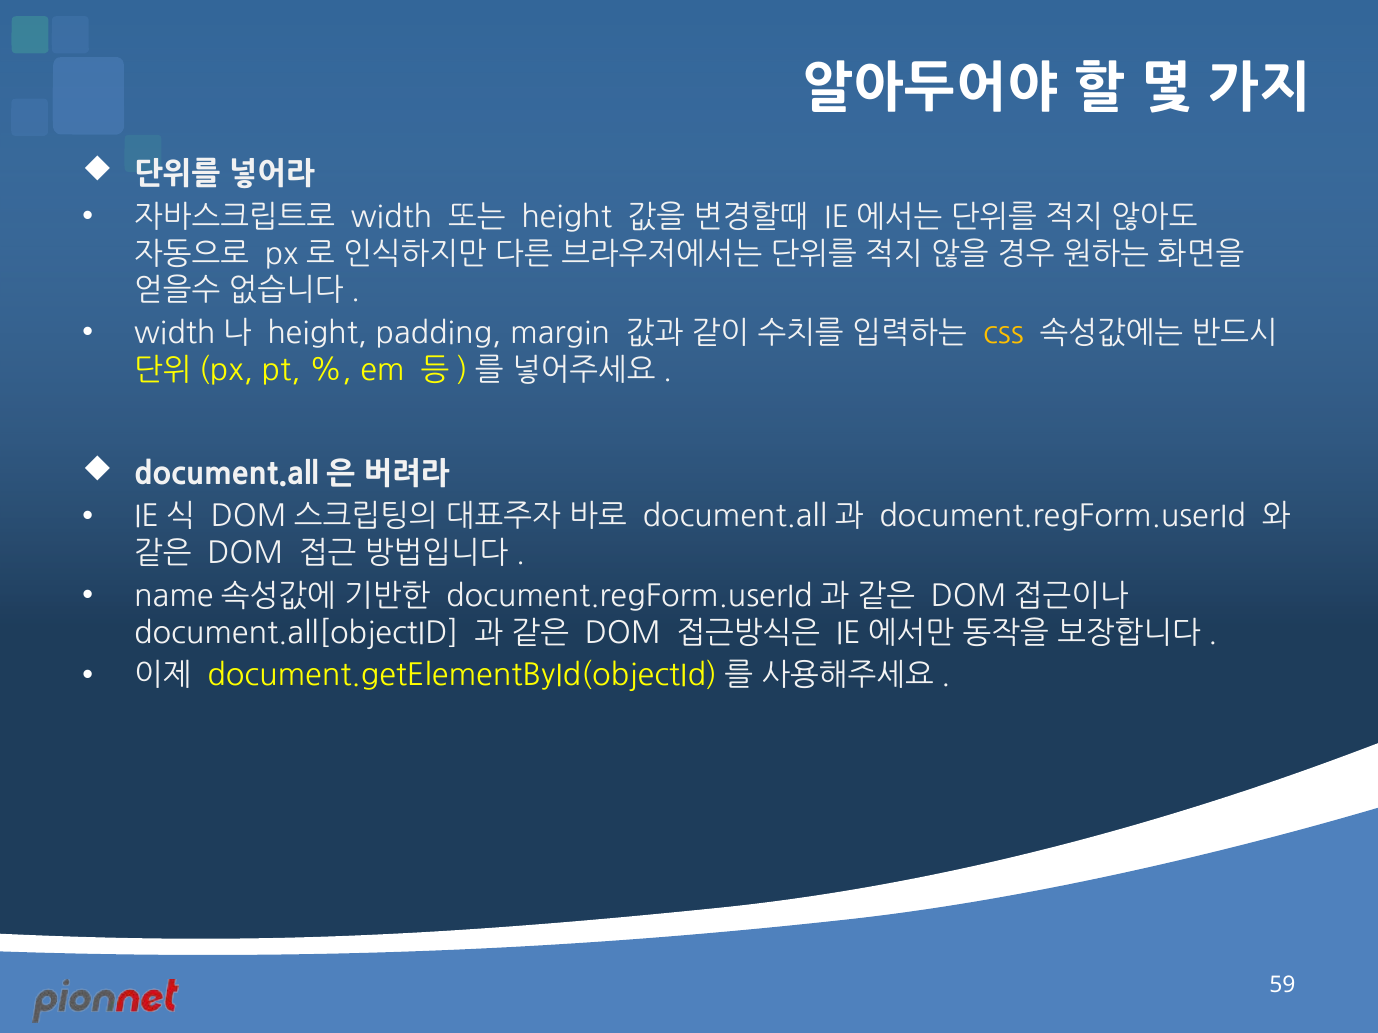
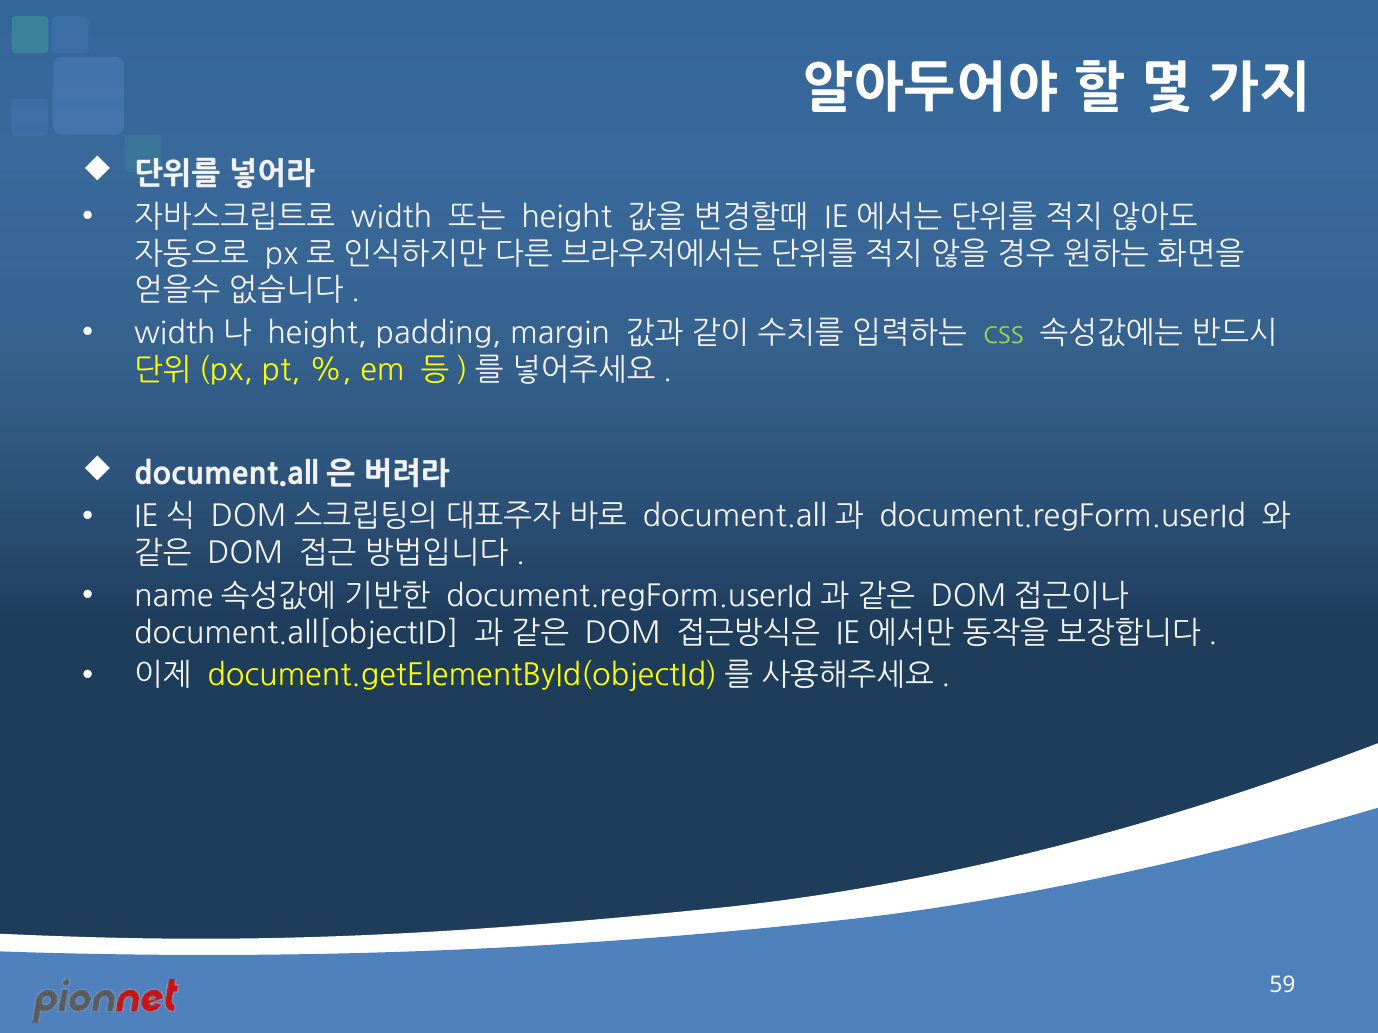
css colour: yellow -> light green (1004, 334)
